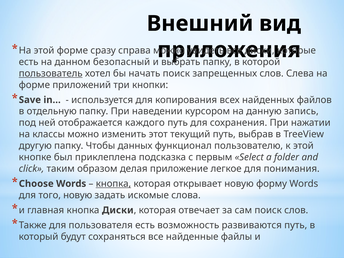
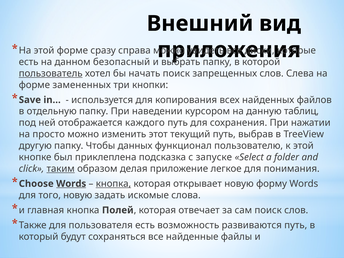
приложений: приложений -> замененных (82, 85)
запись: запись -> таблиц (301, 111)
классы: классы -> просто (49, 134)
первым: первым -> запуске (214, 157)
таким underline: none -> present (61, 169)
Words underline: none -> present (71, 184)
кнопка Диски: Диски -> Полей (118, 210)
